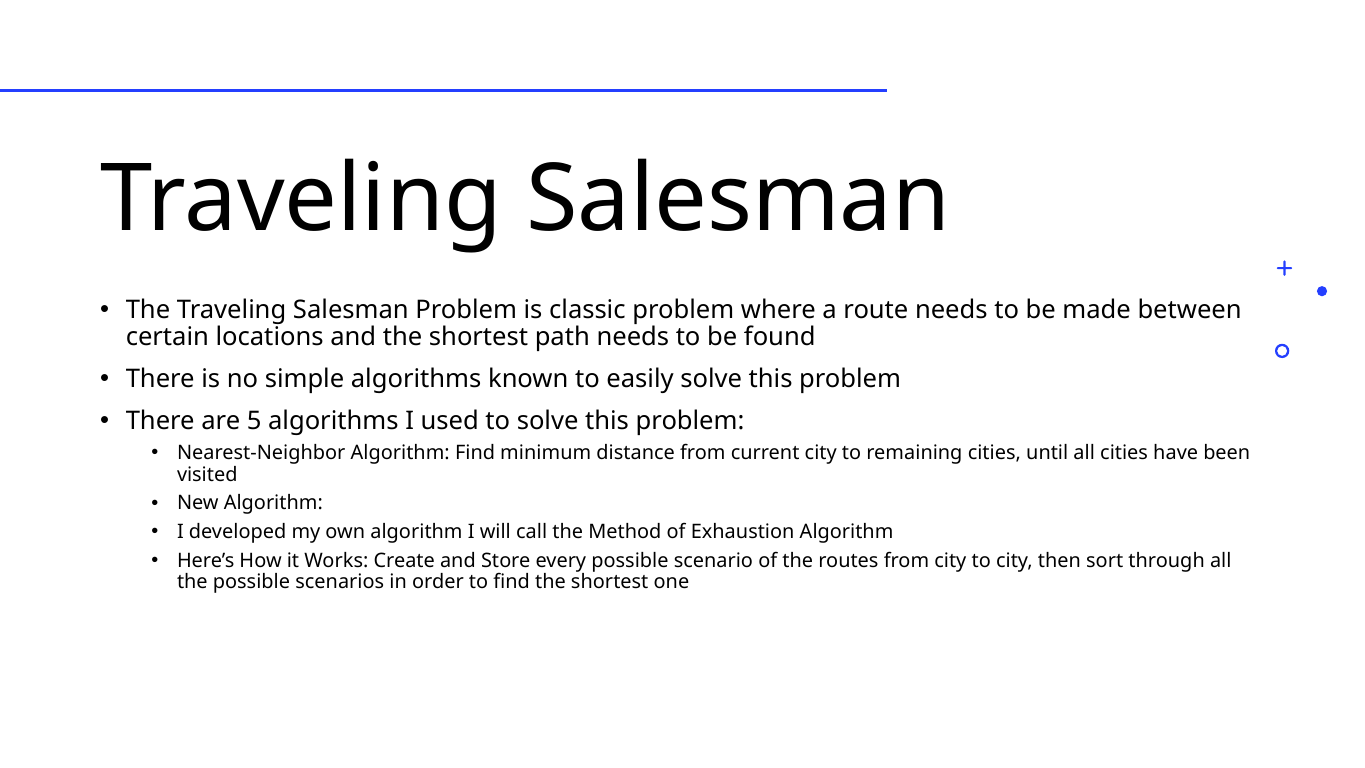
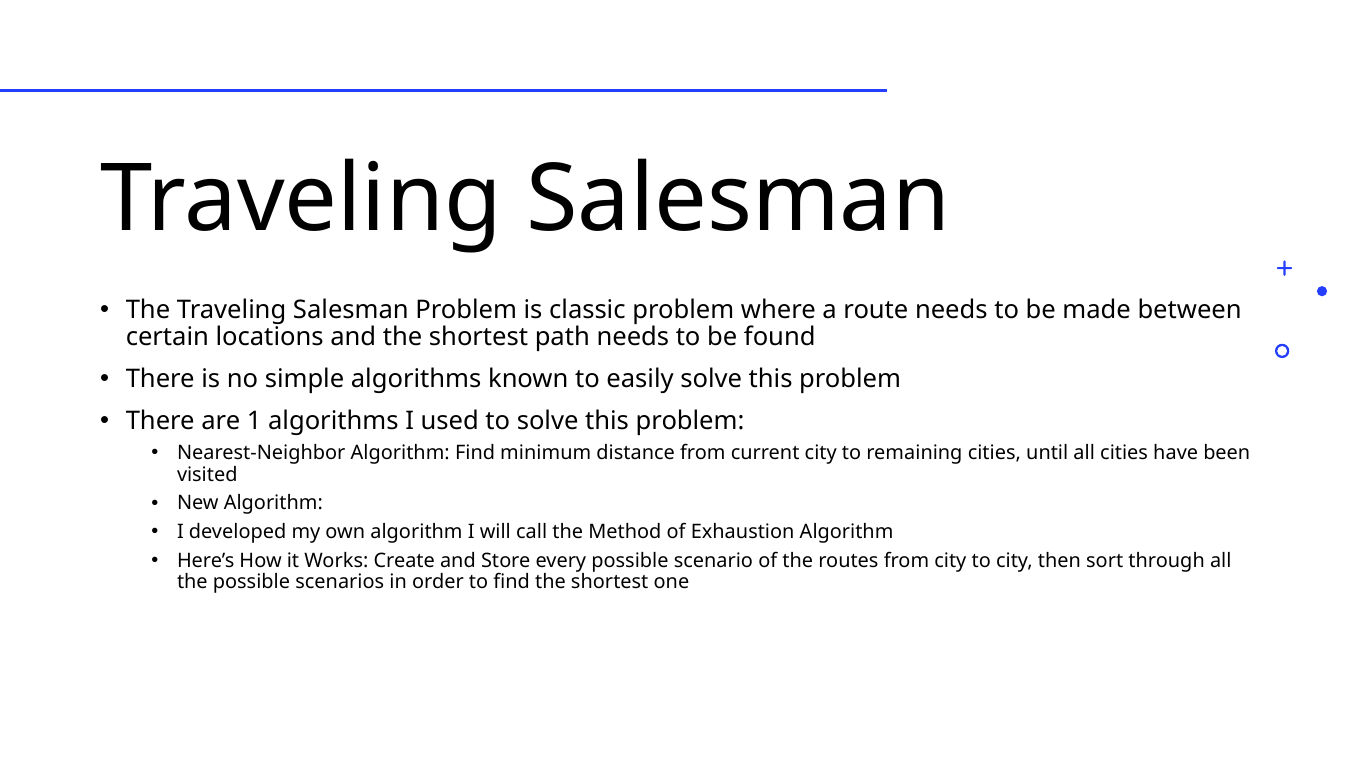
5: 5 -> 1 (254, 421)
